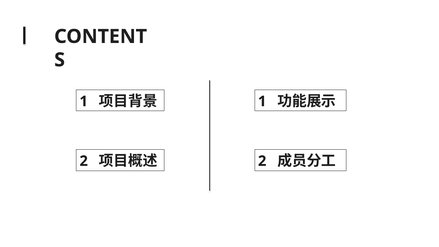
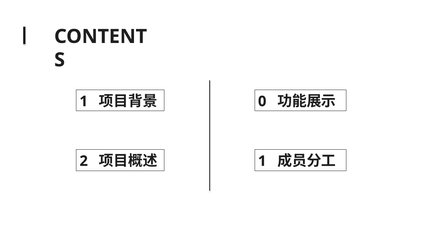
1: 1 -> 0 (262, 101)
2: 2 -> 1 (262, 161)
